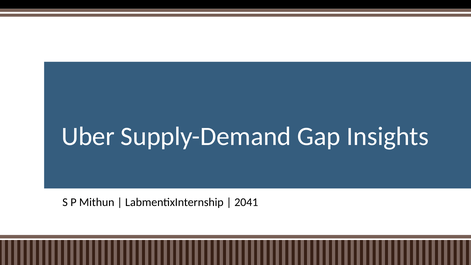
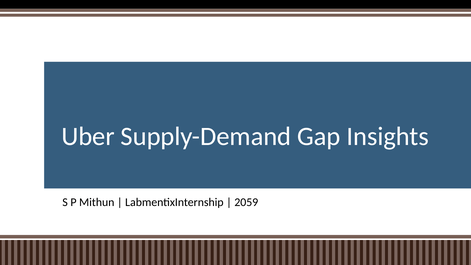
2041: 2041 -> 2059 (246, 202)
